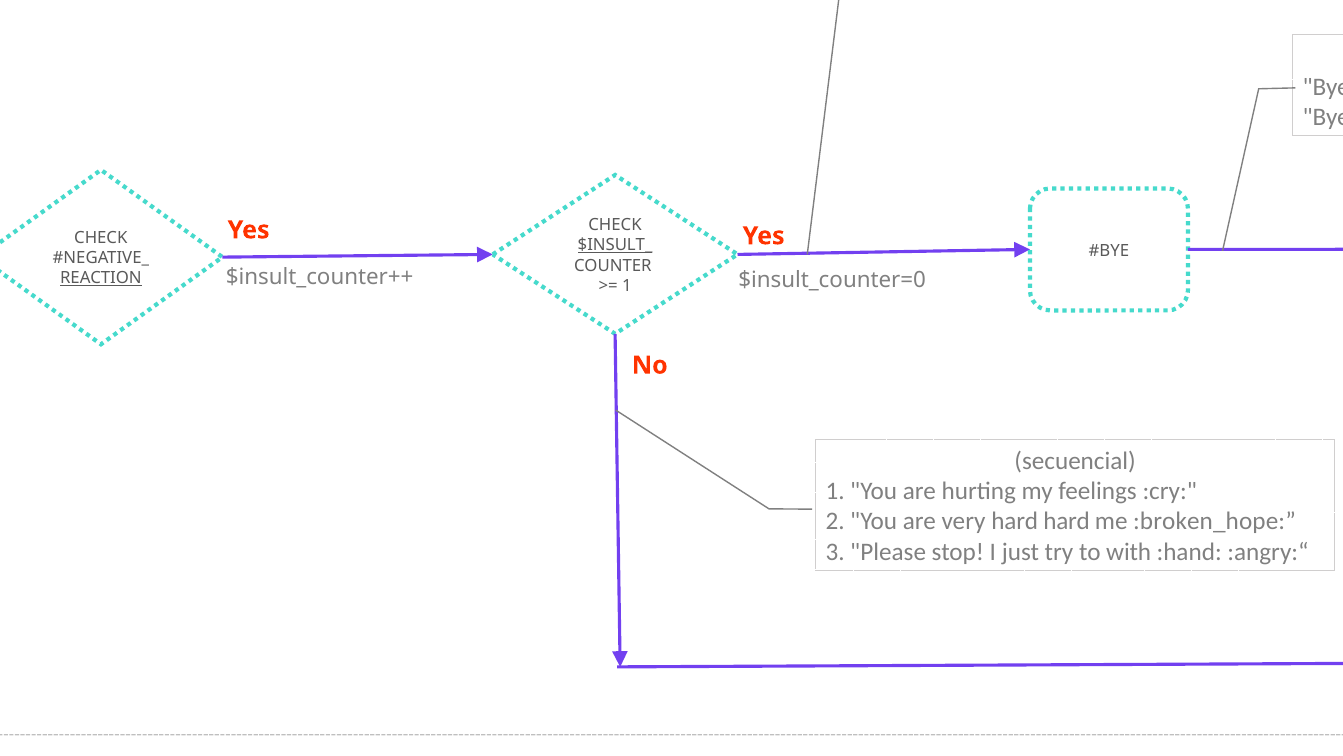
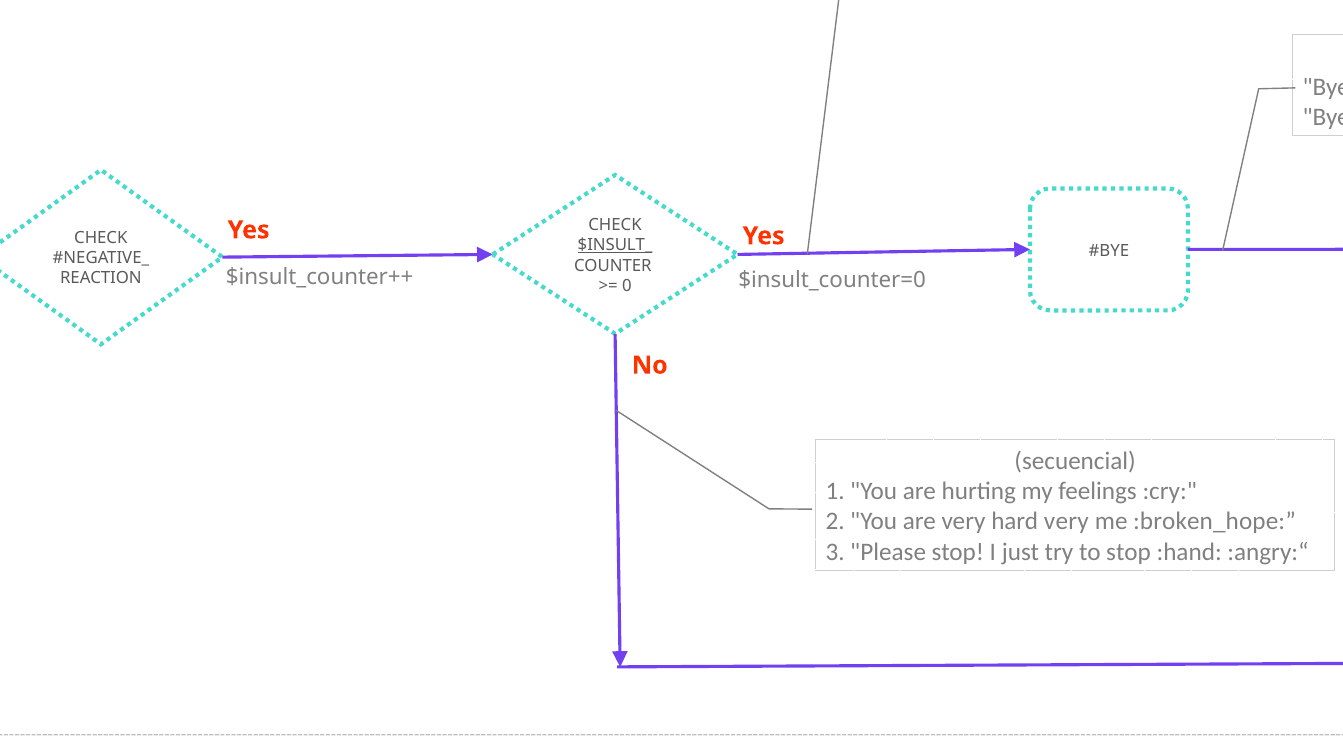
REACTION underline: present -> none (101, 278)
1: 1 -> 0 (627, 286)
hard hard: hard -> very (1066, 521)
to with: with -> stop (1129, 551)
